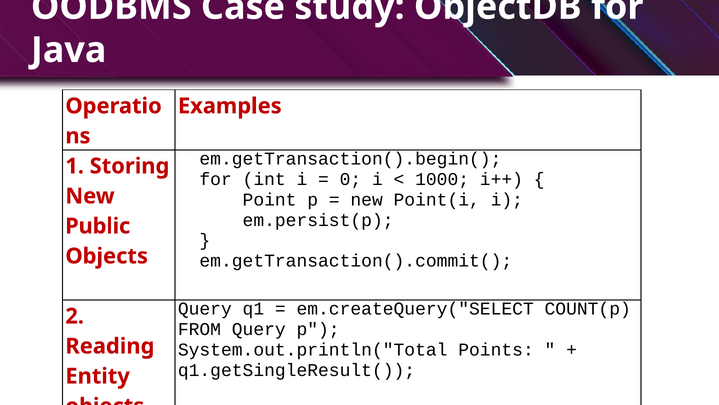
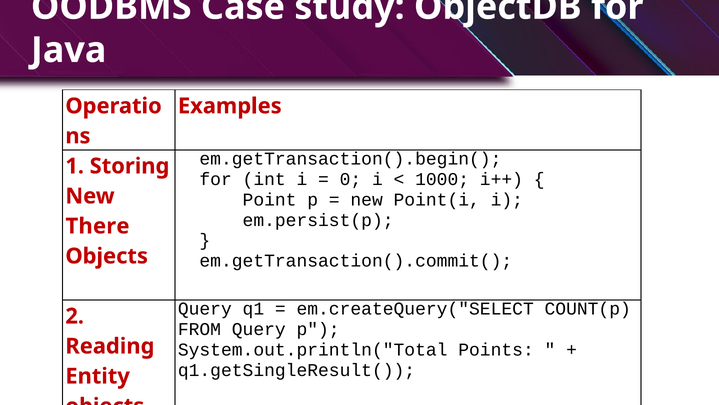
Public: Public -> There (97, 226)
